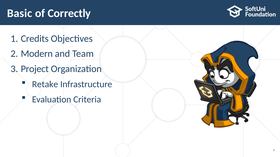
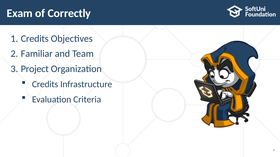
Basic: Basic -> Exam (20, 13)
Modern: Modern -> Familiar (37, 54)
Retake: Retake -> Credits (45, 85)
